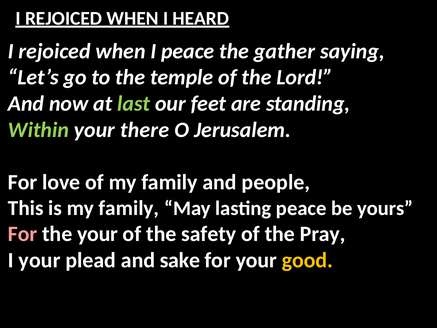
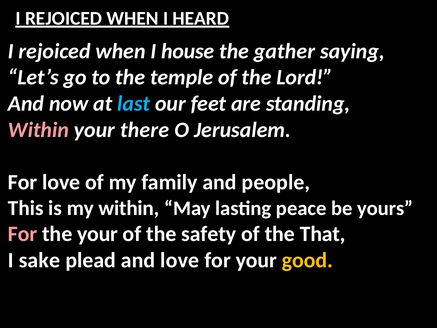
I peace: peace -> house (188, 51)
last colour: light green -> light blue (134, 104)
Within colour: light green -> pink (38, 130)
is my family: family -> within (129, 208)
Pray: Pray -> That (323, 234)
I your: your -> sake (39, 260)
and sake: sake -> love (180, 260)
